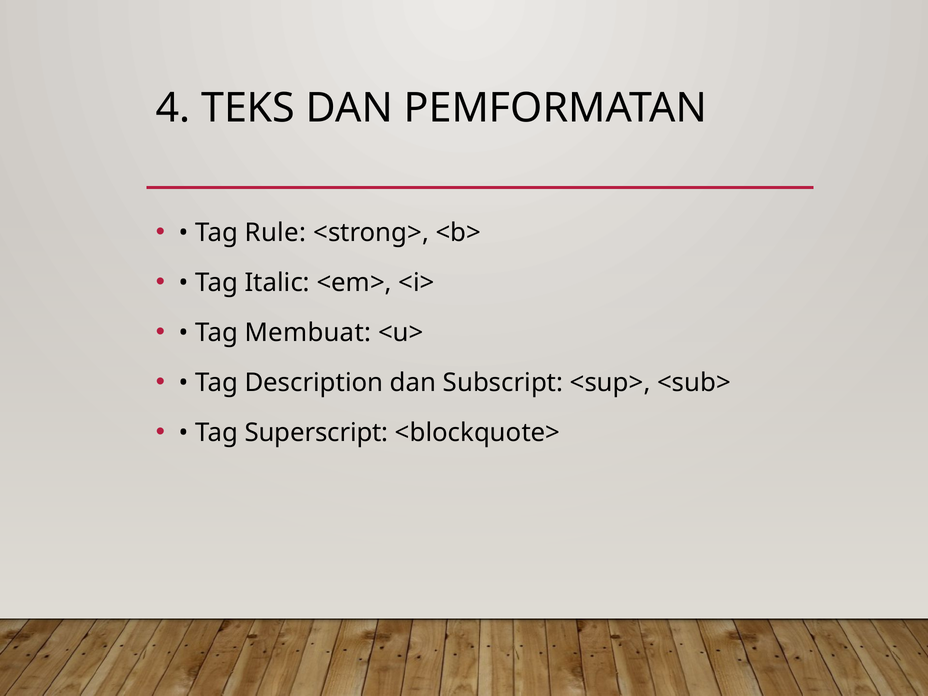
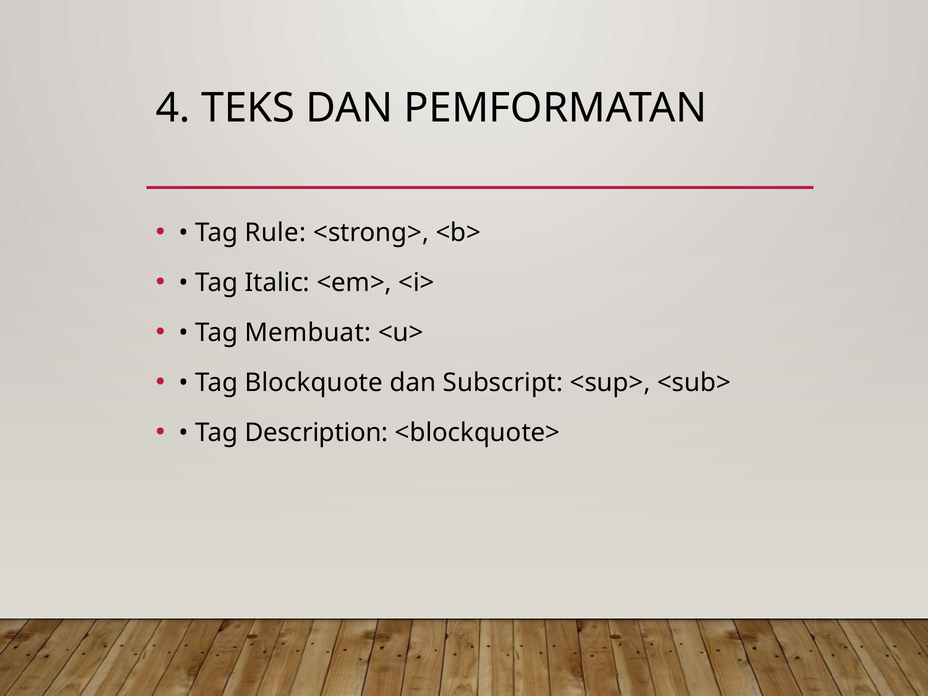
Description: Description -> Blockquote (314, 383)
Superscript: Superscript -> Description (317, 433)
